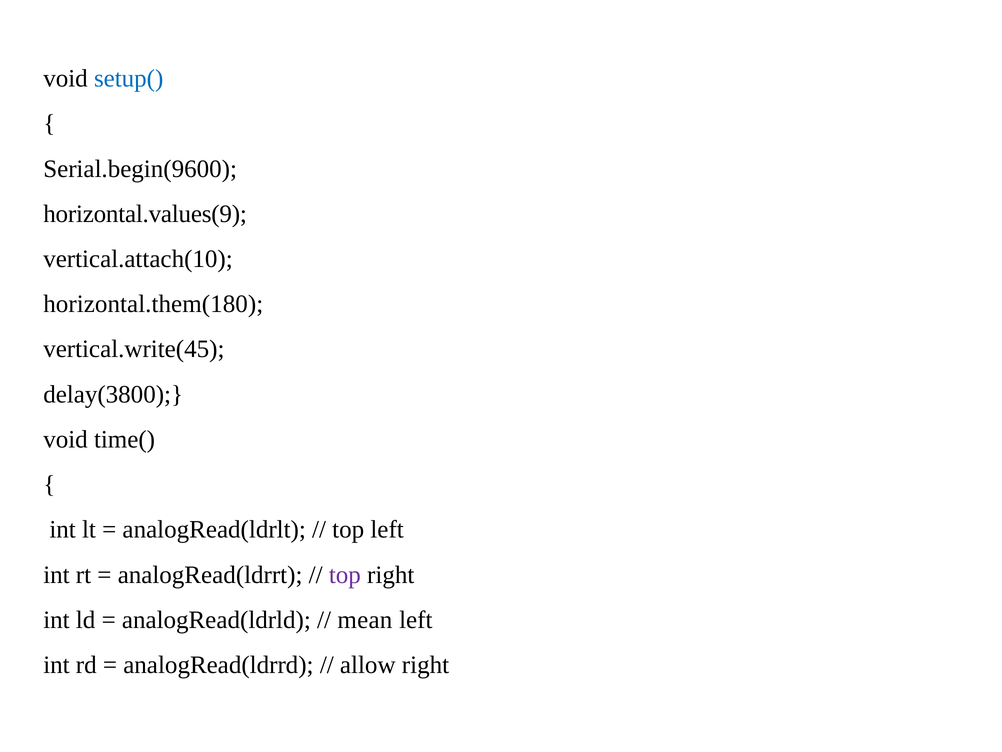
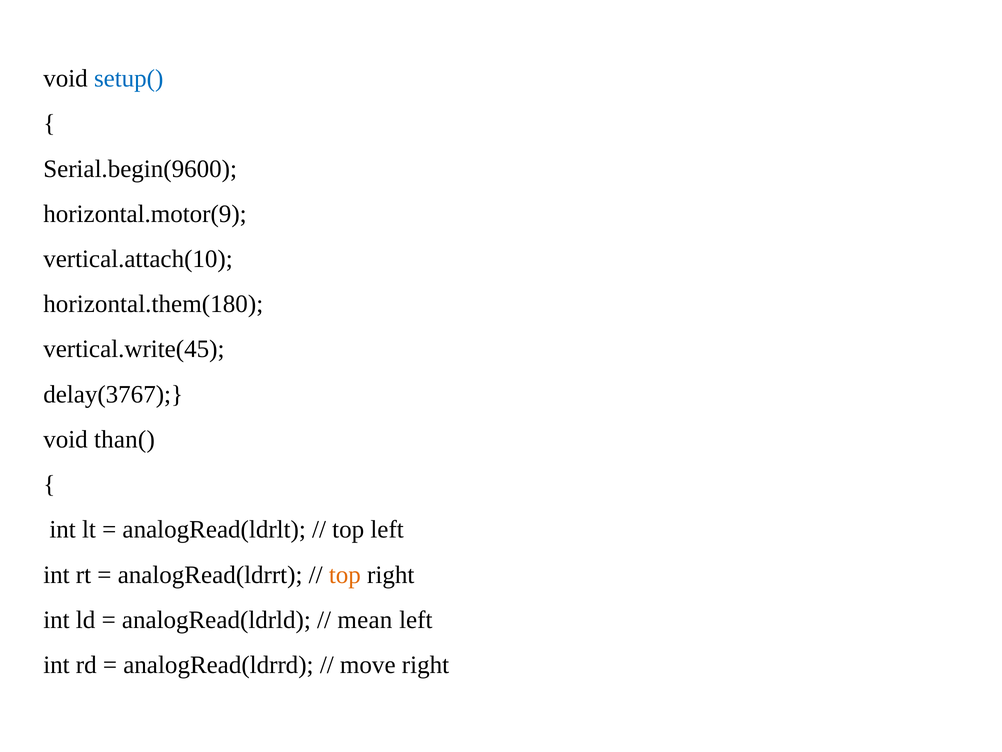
horizontal.values(9: horizontal.values(9 -> horizontal.motor(9 (145, 214)
delay(3800: delay(3800 -> delay(3767 (113, 394)
time(: time( -> than( (124, 439)
top colour: purple -> orange (345, 574)
allow: allow -> move (368, 665)
